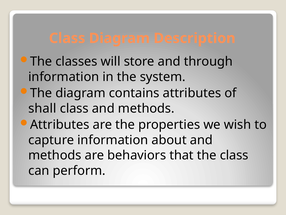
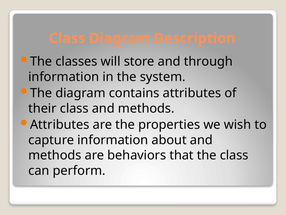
shall: shall -> their (42, 108)
